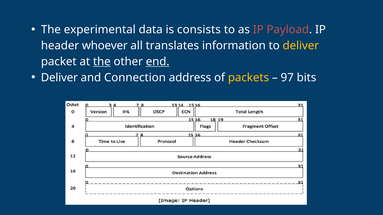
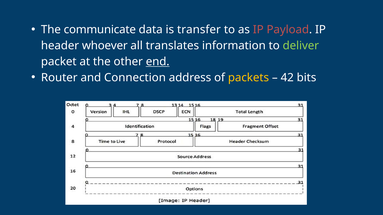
experimental: experimental -> communicate (100, 30)
consists: consists -> transfer (199, 30)
deliver colour: yellow -> light green (301, 46)
the underline: present -> none (102, 62)
Deliver: Deliver -> Router (59, 78)
97: 97 -> 42 (287, 78)
